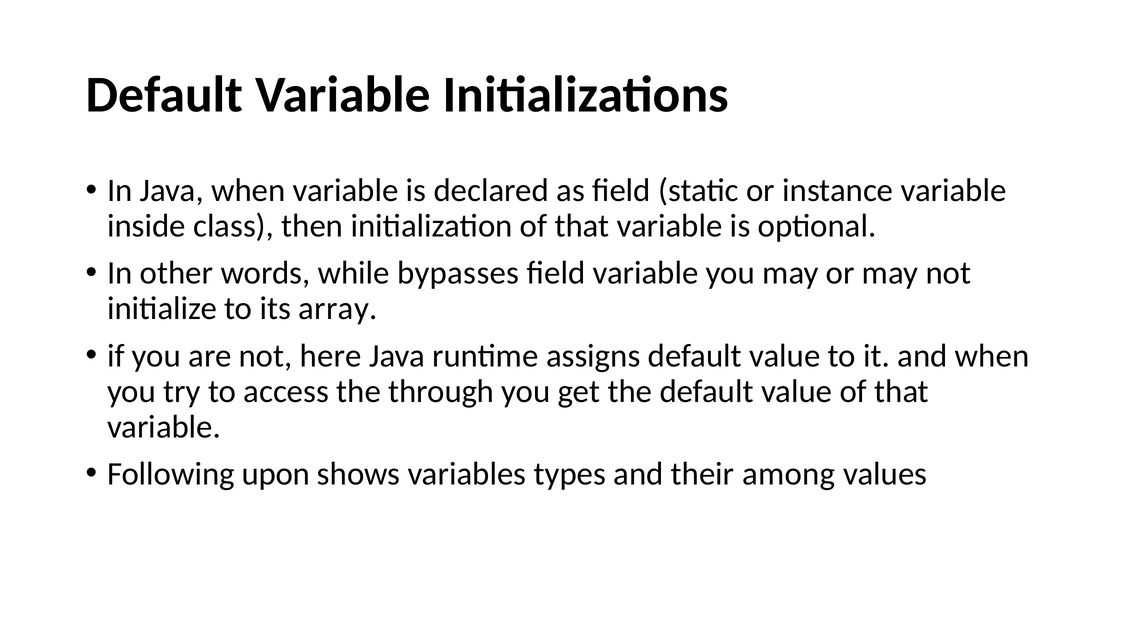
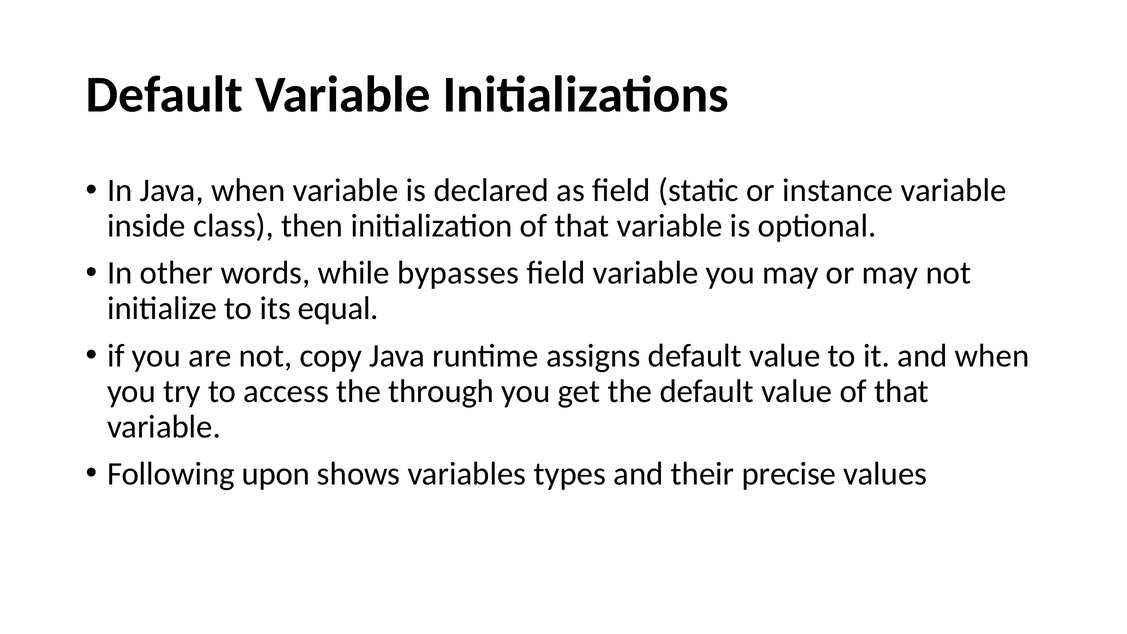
array: array -> equal (338, 309)
here: here -> copy (331, 356)
among: among -> precise (789, 474)
